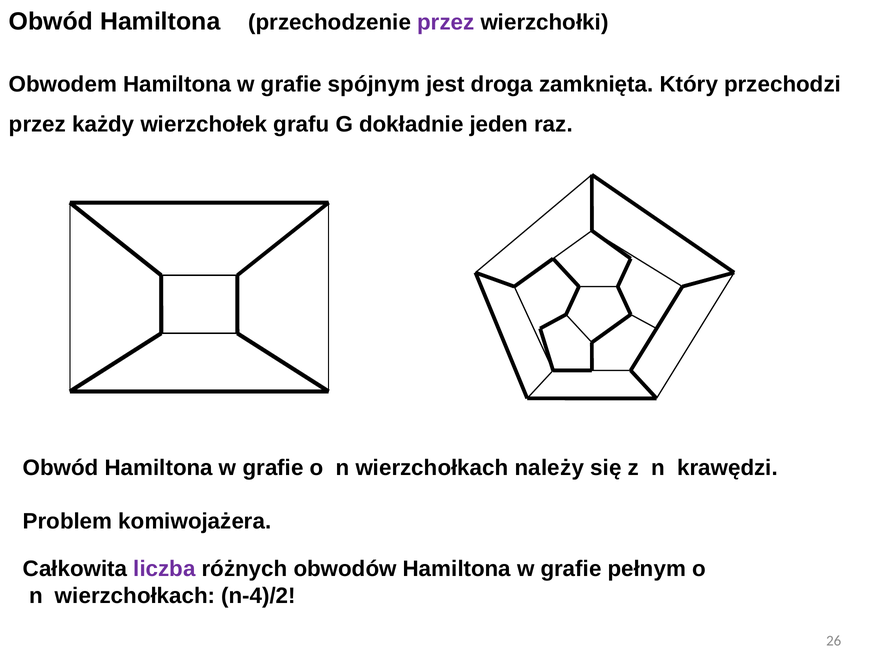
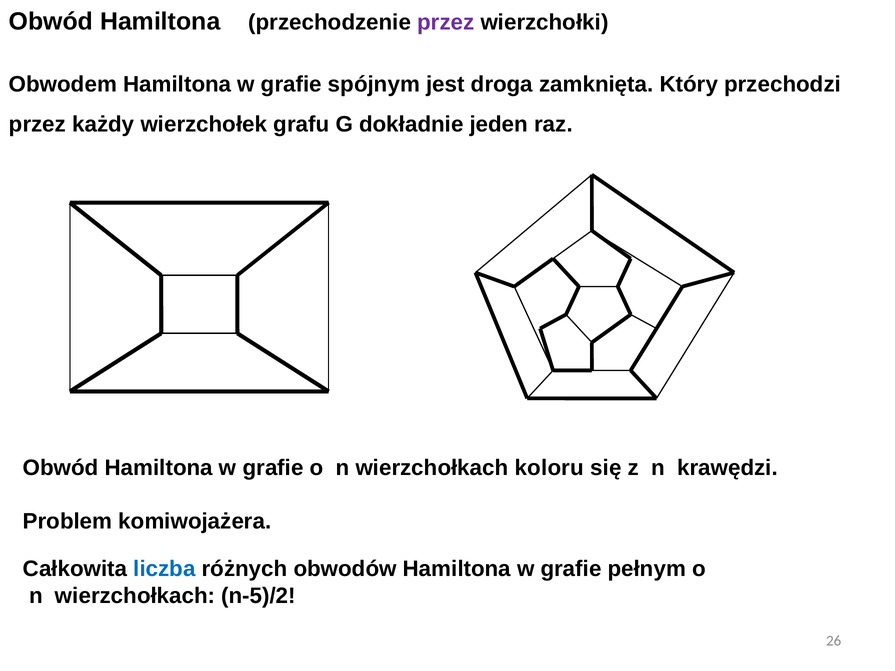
należy: należy -> koloru (549, 468)
liczba colour: purple -> blue (164, 569)
n-4)/2: n-4)/2 -> n-5)/2 (259, 596)
